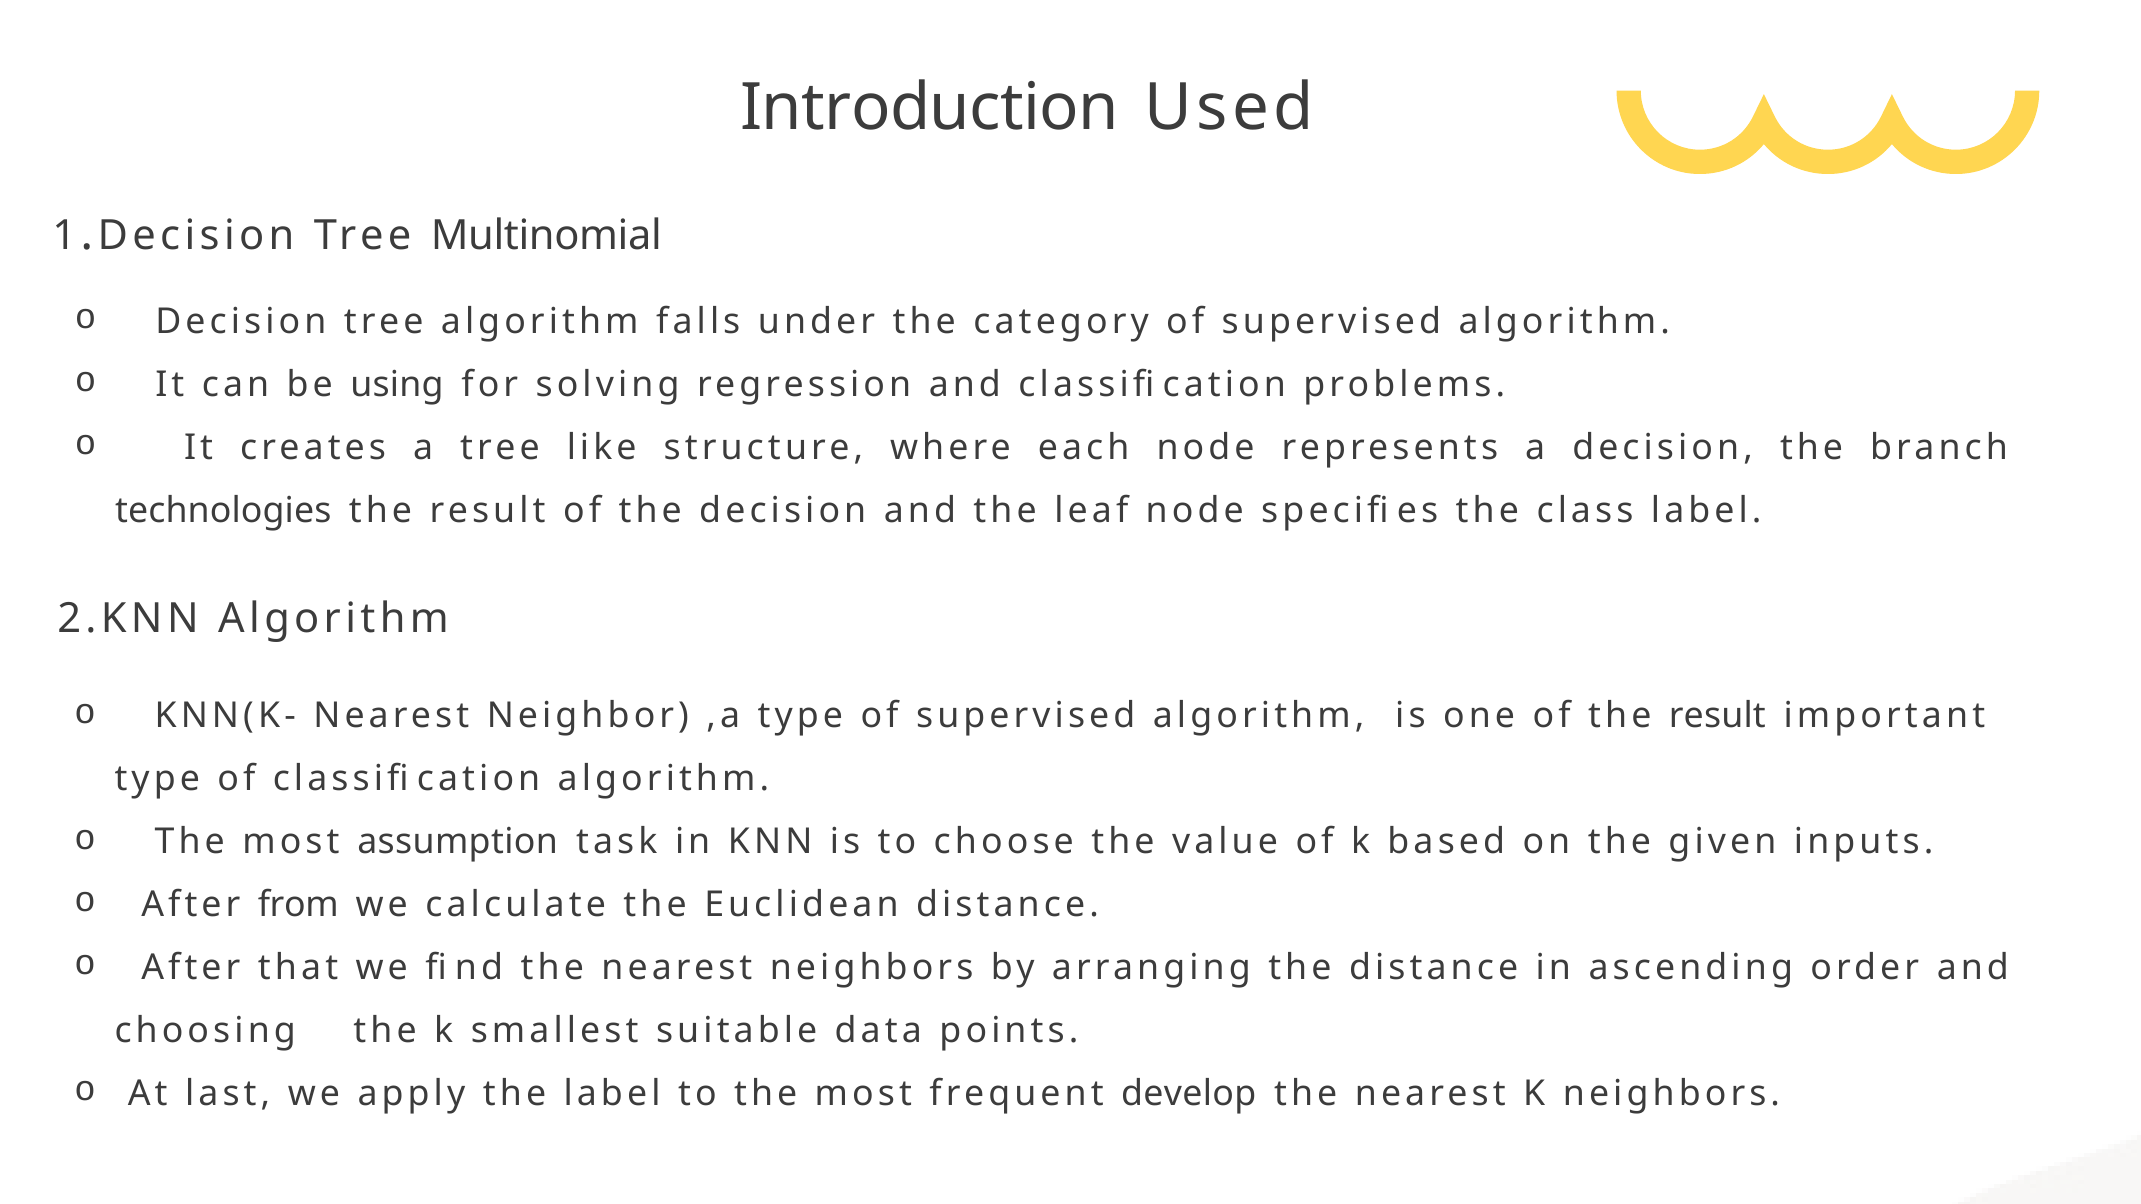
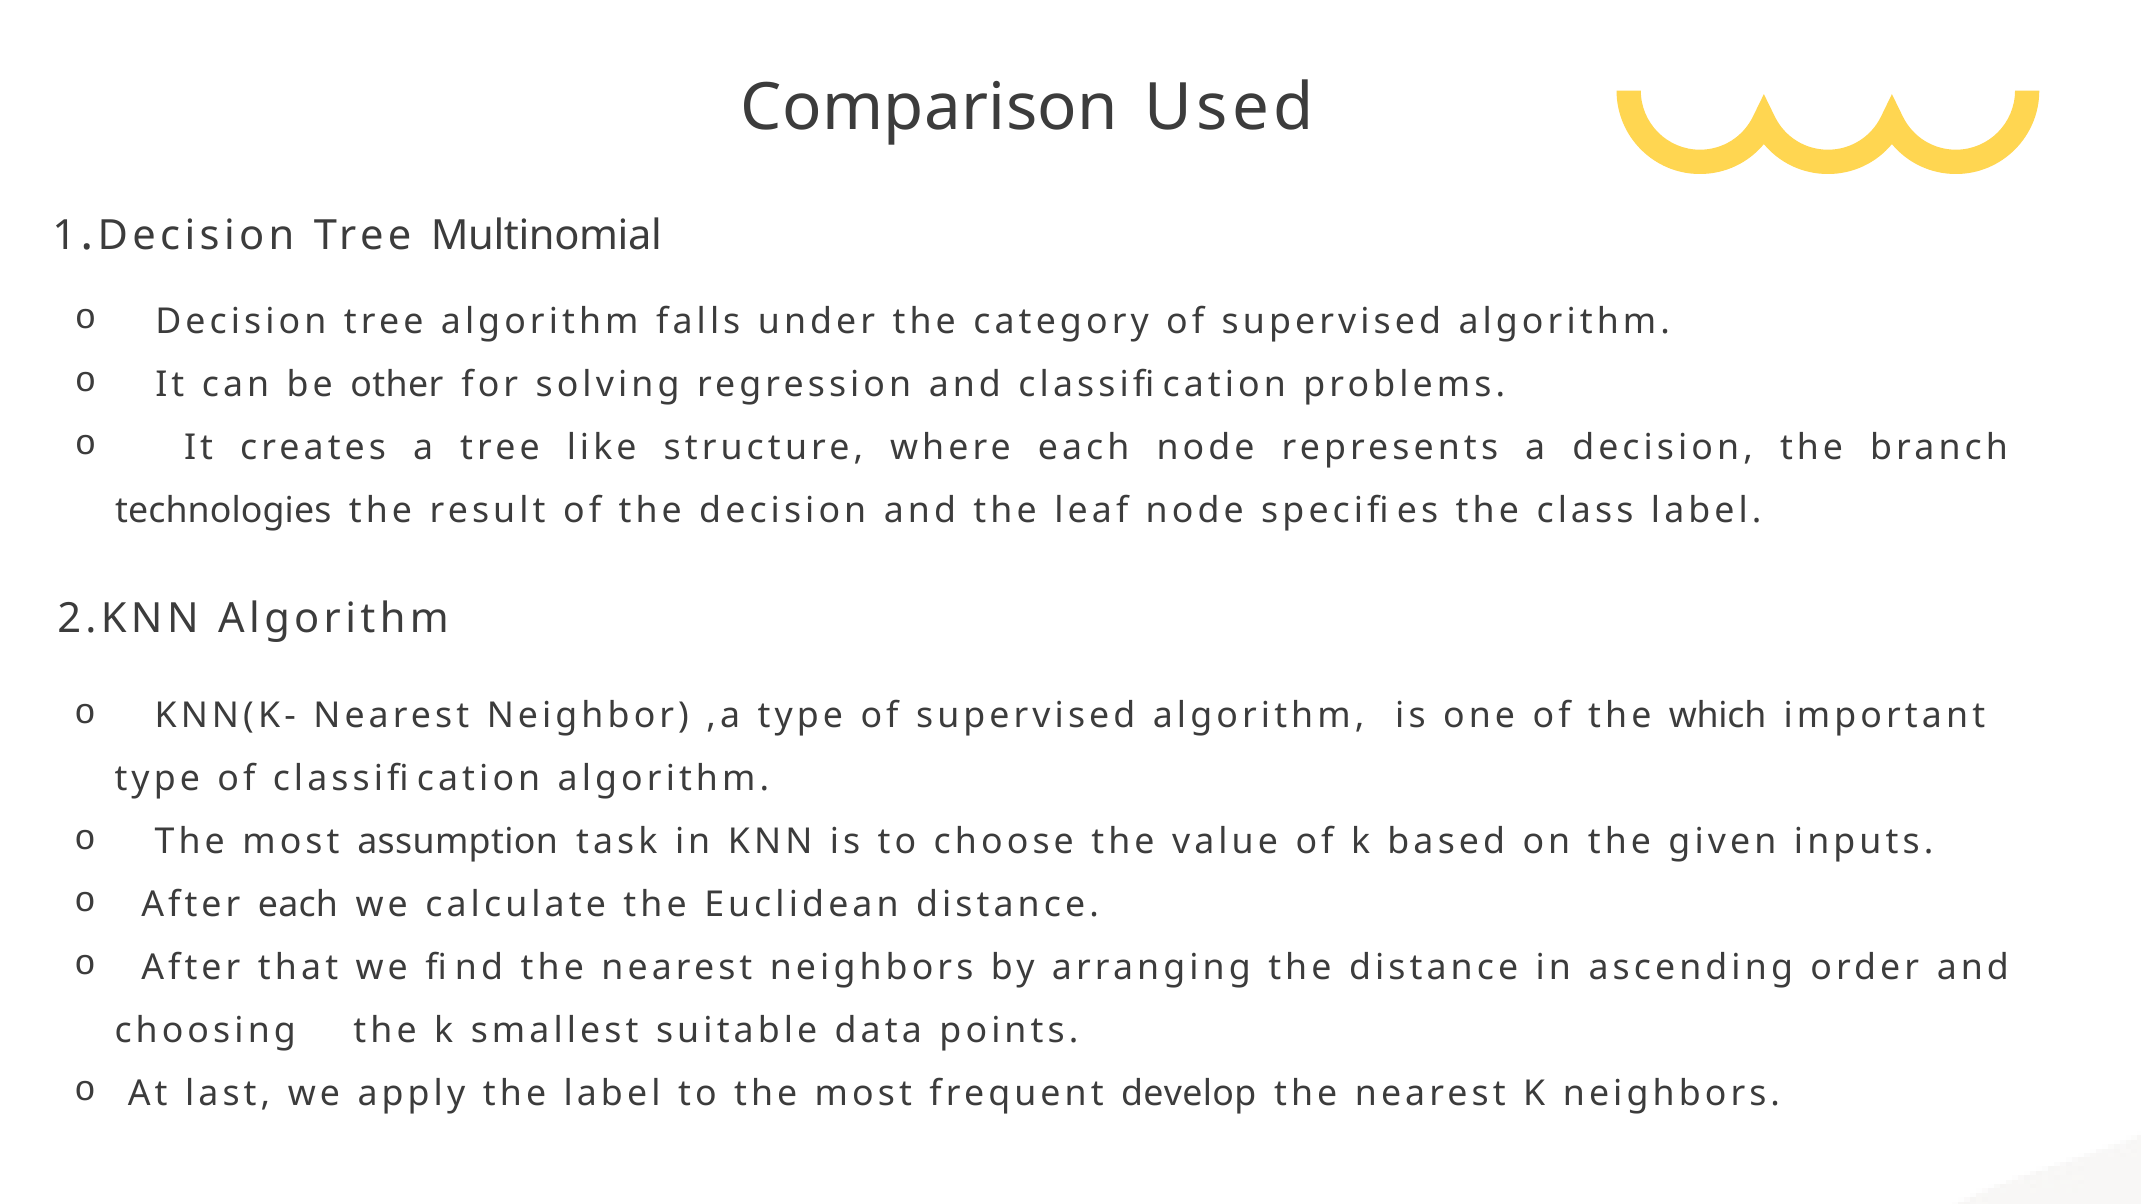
Introduction: Introduction -> Comparison (929, 108)
using: using -> other (397, 384)
of the result: result -> which (1718, 716)
After from: from -> each (298, 905)
